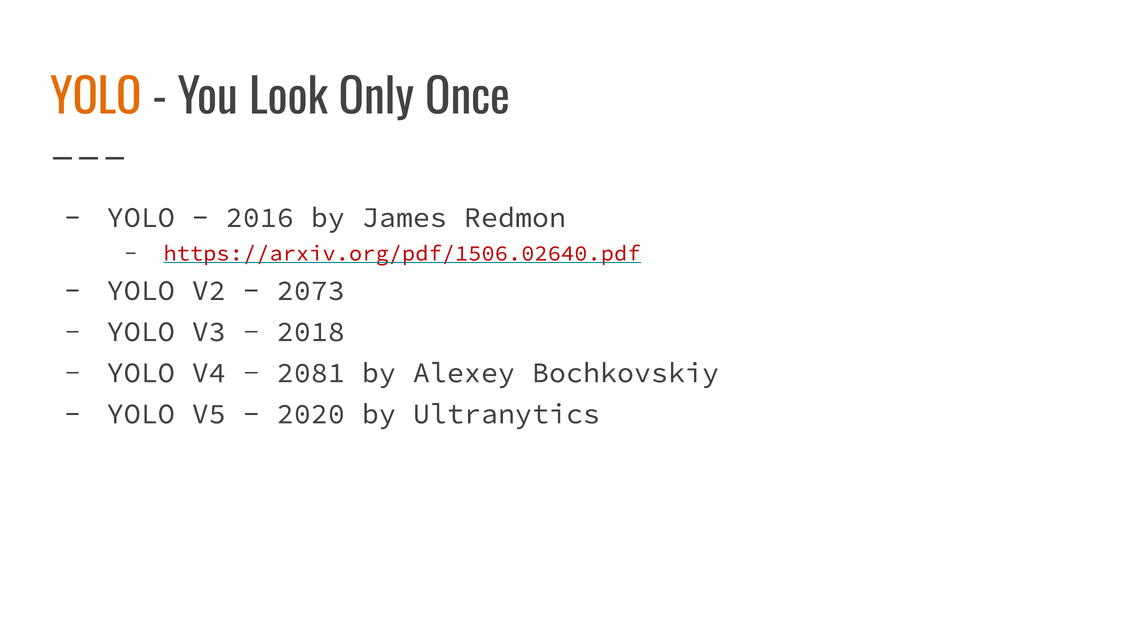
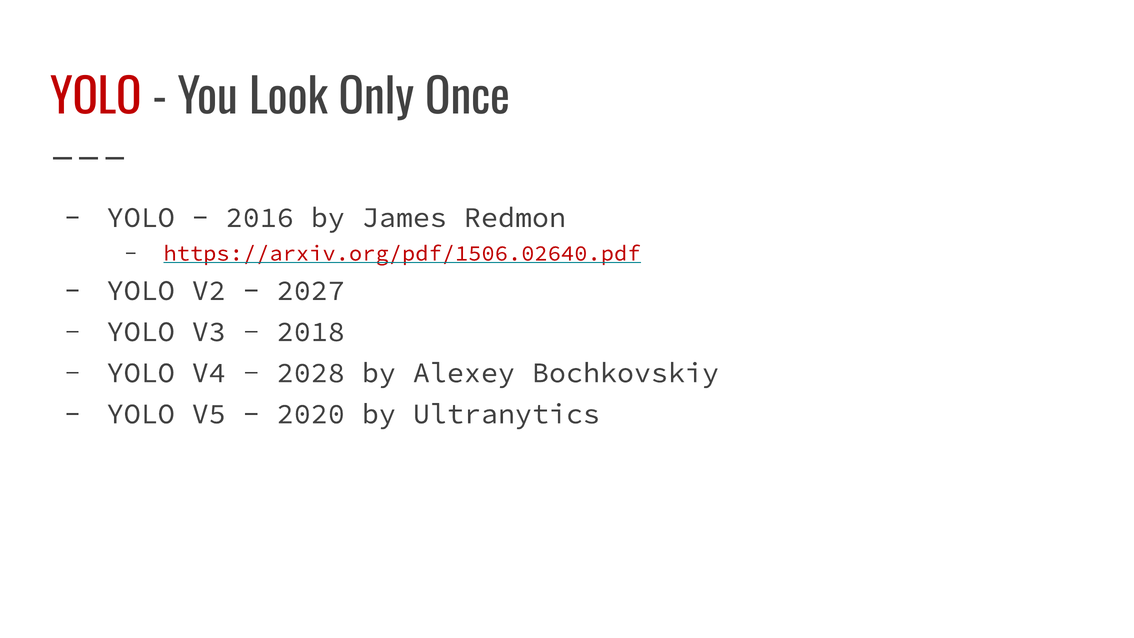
YOLO colour: orange -> red (96, 98)
2073: 2073 -> 2027 (311, 291)
2081: 2081 -> 2028 (311, 373)
